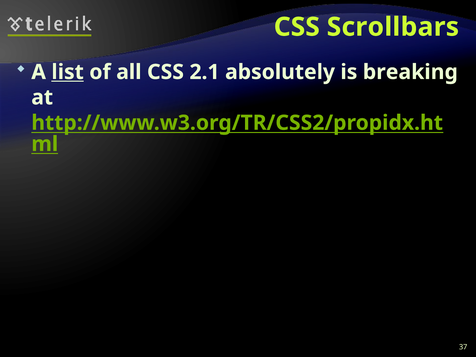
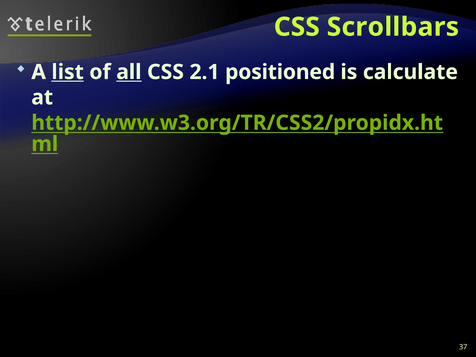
all underline: none -> present (129, 72)
absolutely: absolutely -> positioned (280, 72)
breaking: breaking -> calculate (410, 72)
